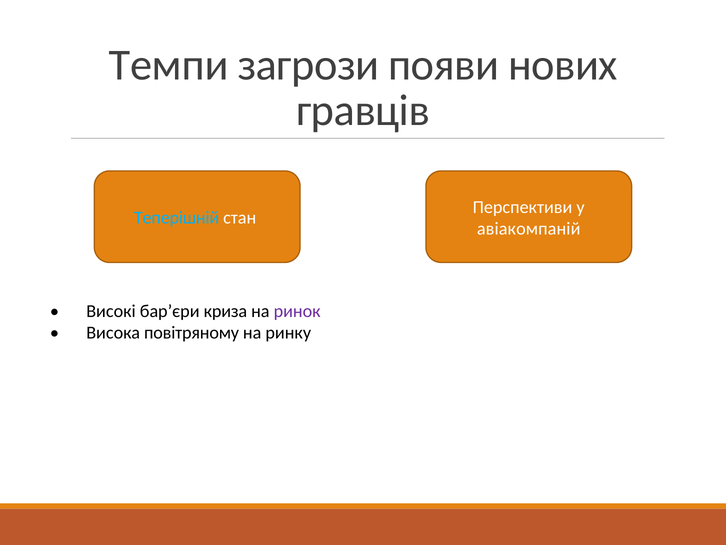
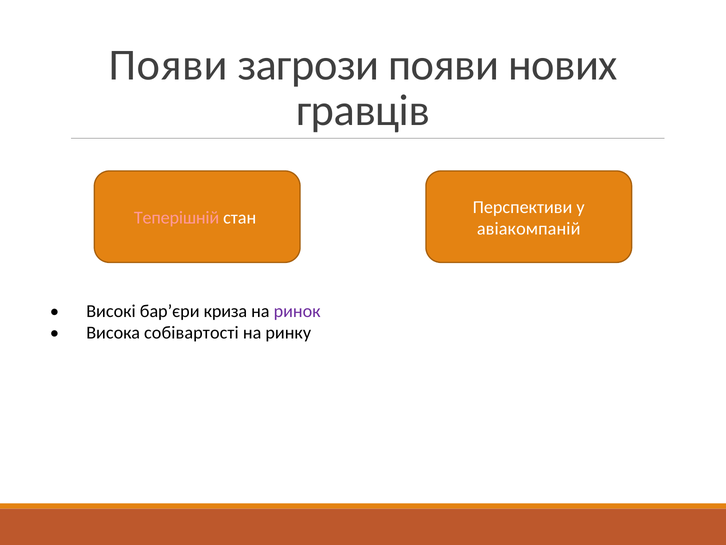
Темпи: Темпи -> Появи (168, 65)
Теперішній colour: light blue -> pink (177, 218)
повітряному: повітряному -> собівартості (191, 333)
